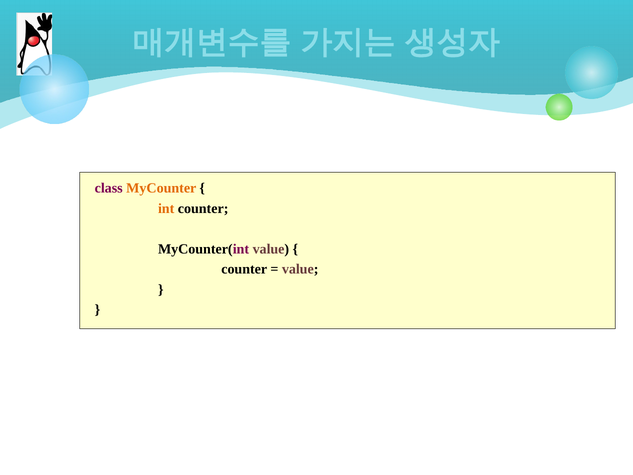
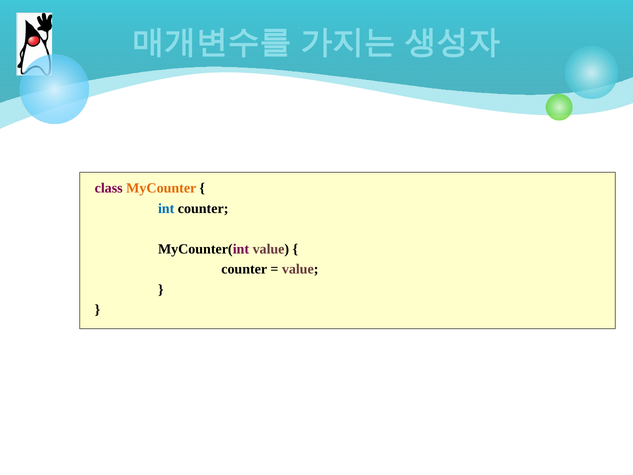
int colour: orange -> blue (166, 208)
